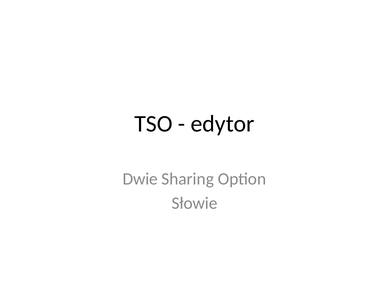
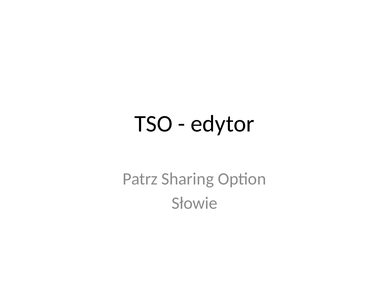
Dwie: Dwie -> Patrz (140, 179)
